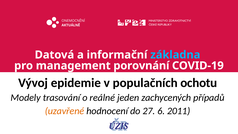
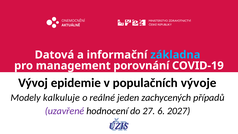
ochotu: ochotu -> vývoje (199, 83)
trasování: trasování -> kalkuluje (61, 98)
uzavřené colour: orange -> purple (65, 111)
2011: 2011 -> 2027 (179, 111)
